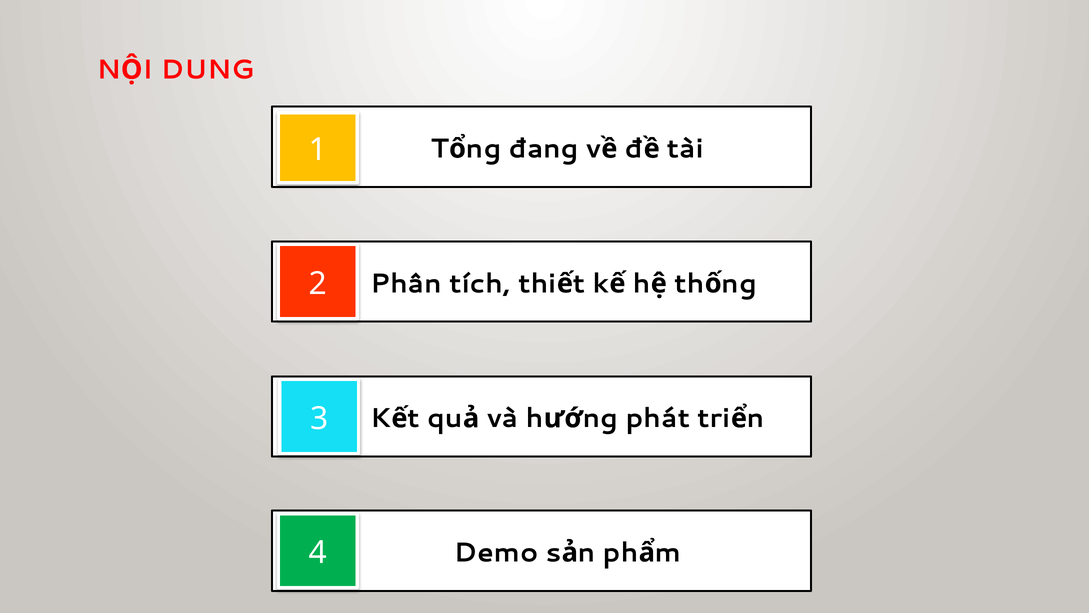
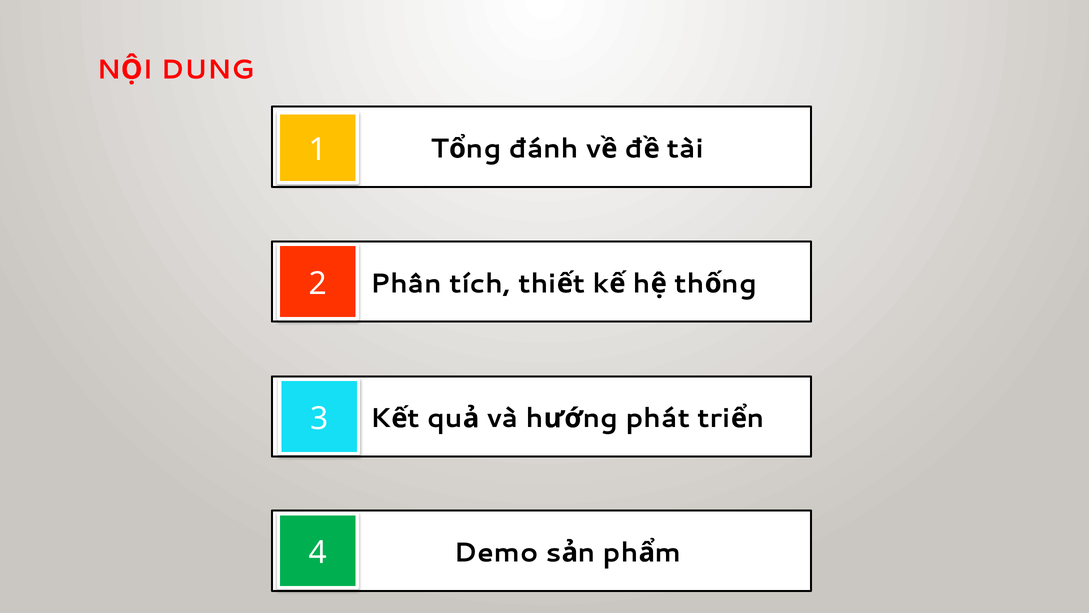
đang: đang -> đánh (544, 149)
